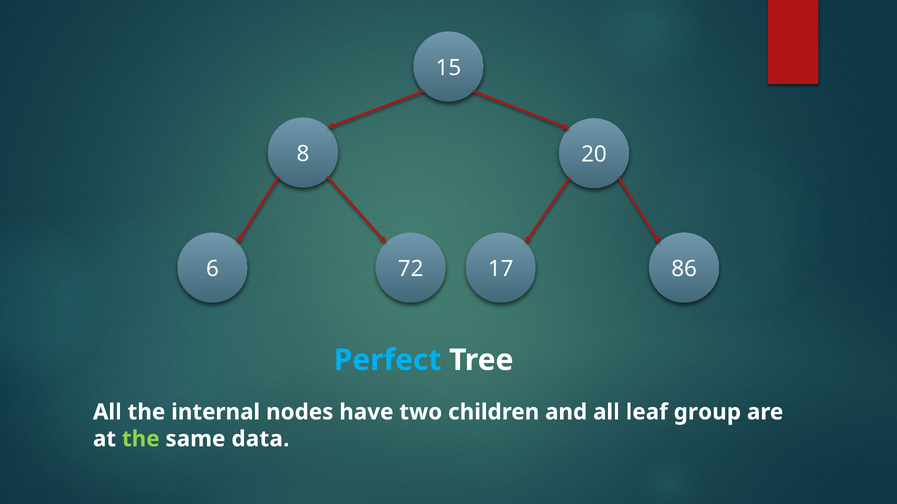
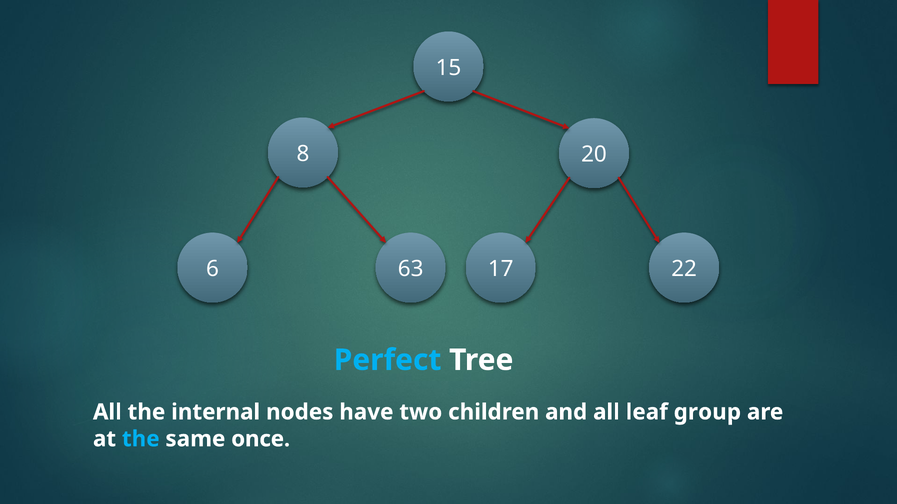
72: 72 -> 63 (411, 269)
86: 86 -> 22 (684, 269)
the colour: light green -> light blue (141, 439)
data: data -> once (261, 439)
